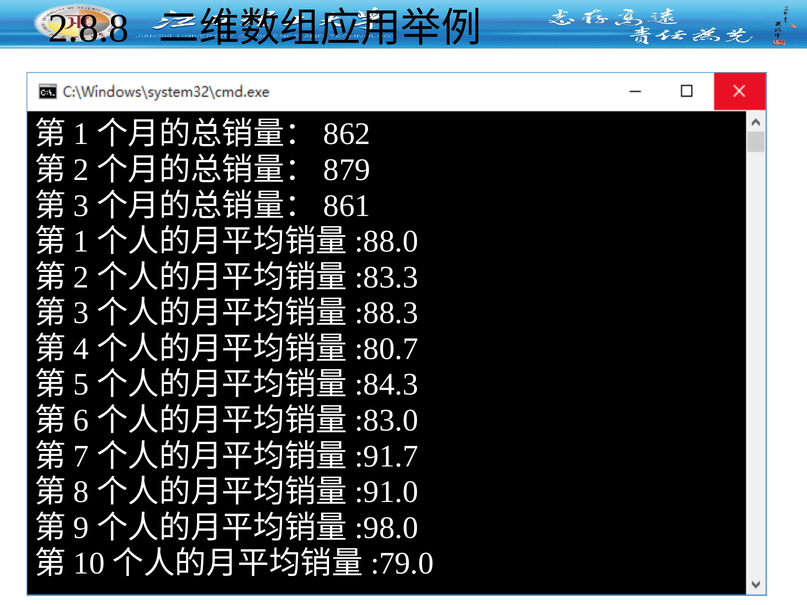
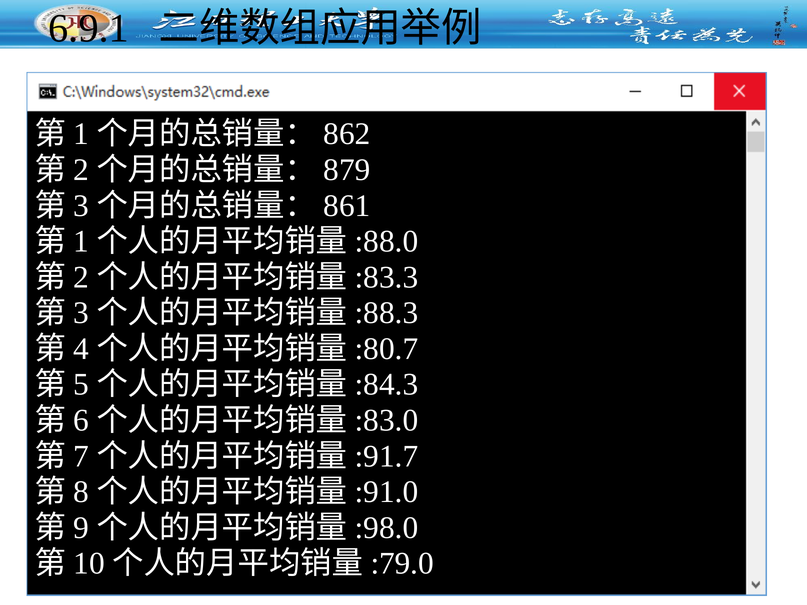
2.8.8: 2.8.8 -> 6.9.1 (89, 29)
